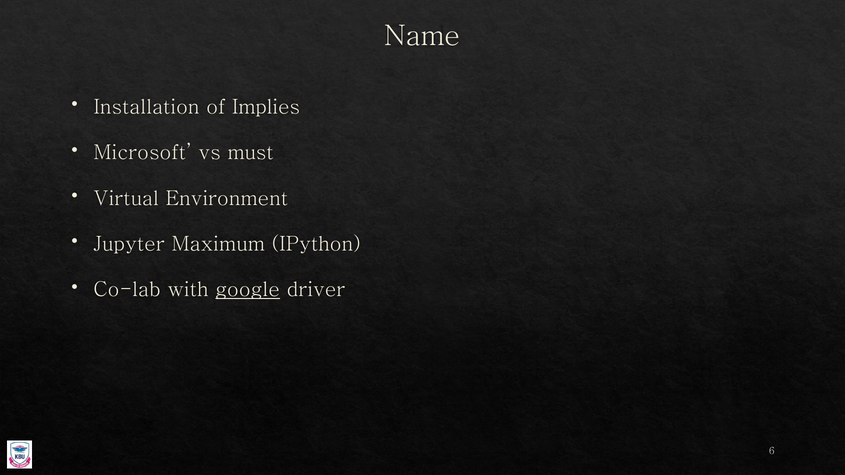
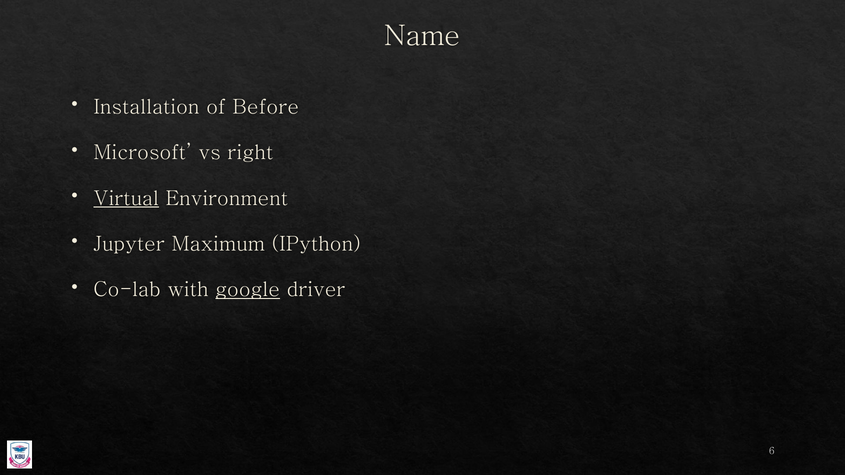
Implies: Implies -> Before (266, 107)
must: must -> right (250, 153)
Virtual underline: none -> present (126, 198)
